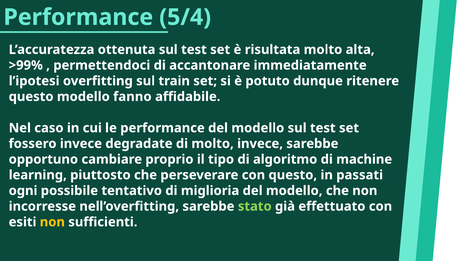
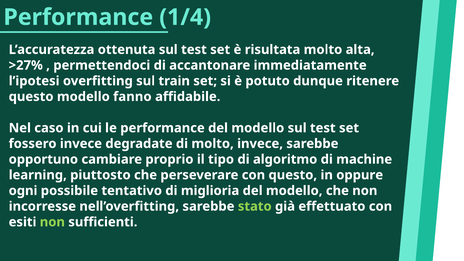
5/4: 5/4 -> 1/4 (185, 17)
>99%: >99% -> >27% (26, 65)
passati: passati -> oppure (360, 175)
non colour: yellow -> light green (52, 222)
